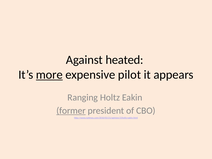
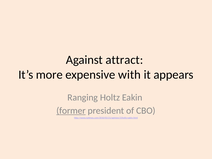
heated: heated -> attract (124, 60)
more underline: present -> none (49, 75)
pilot: pilot -> with (129, 75)
